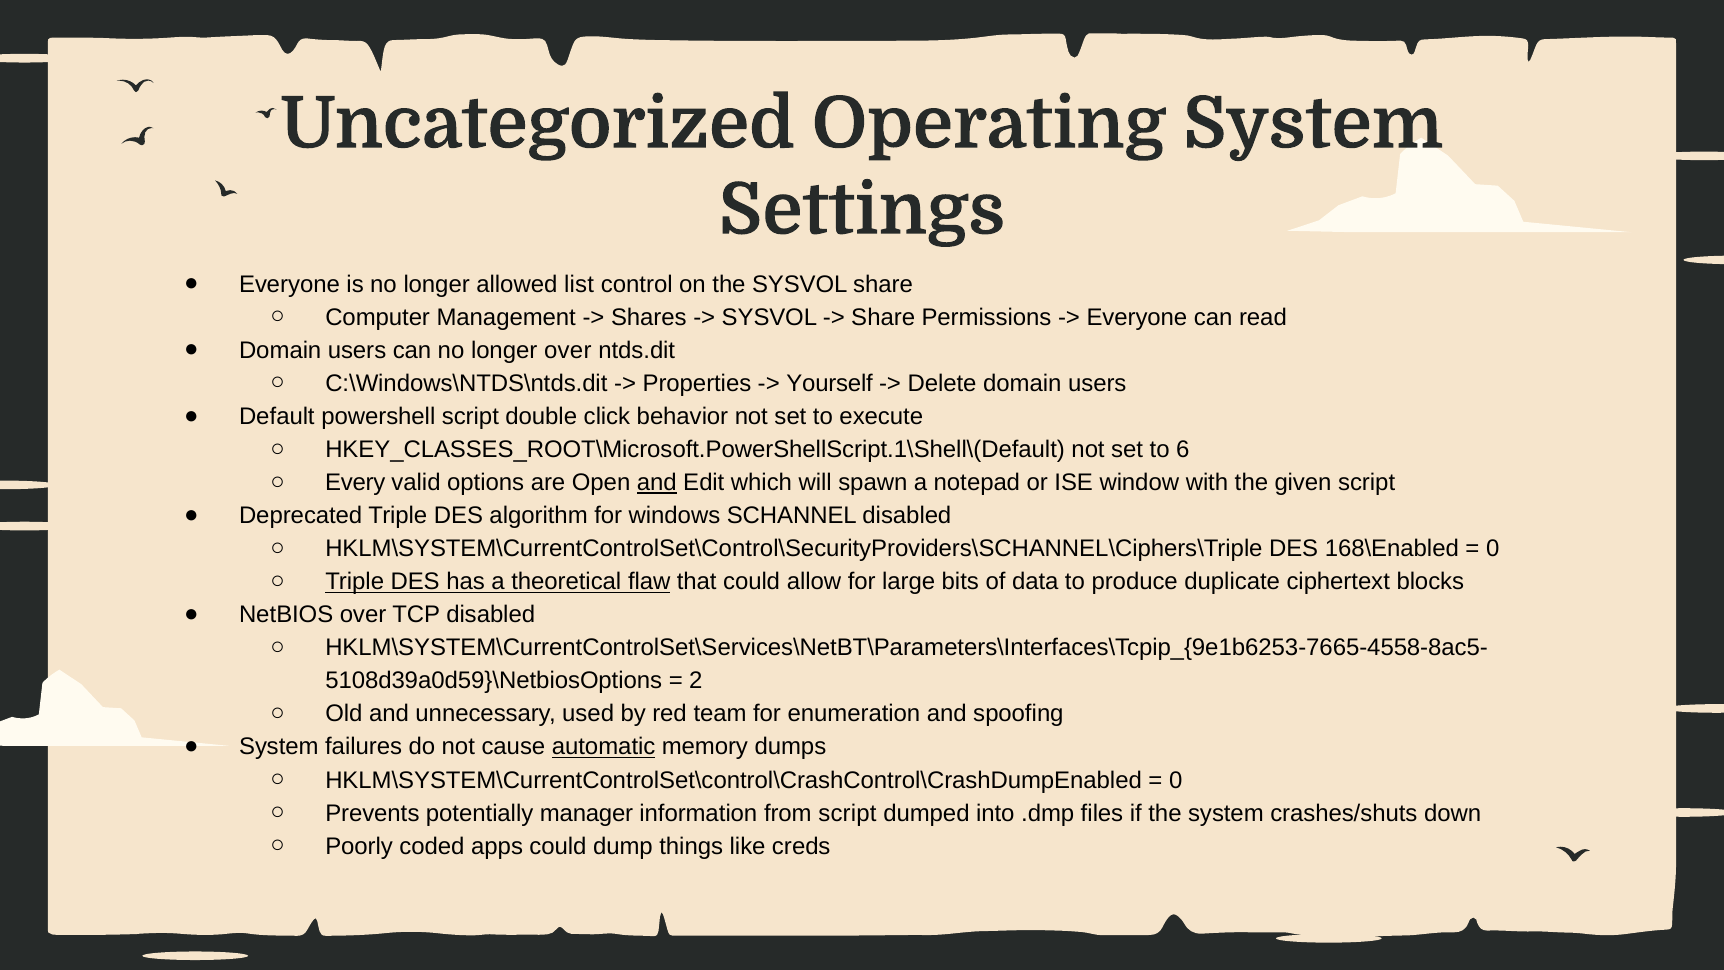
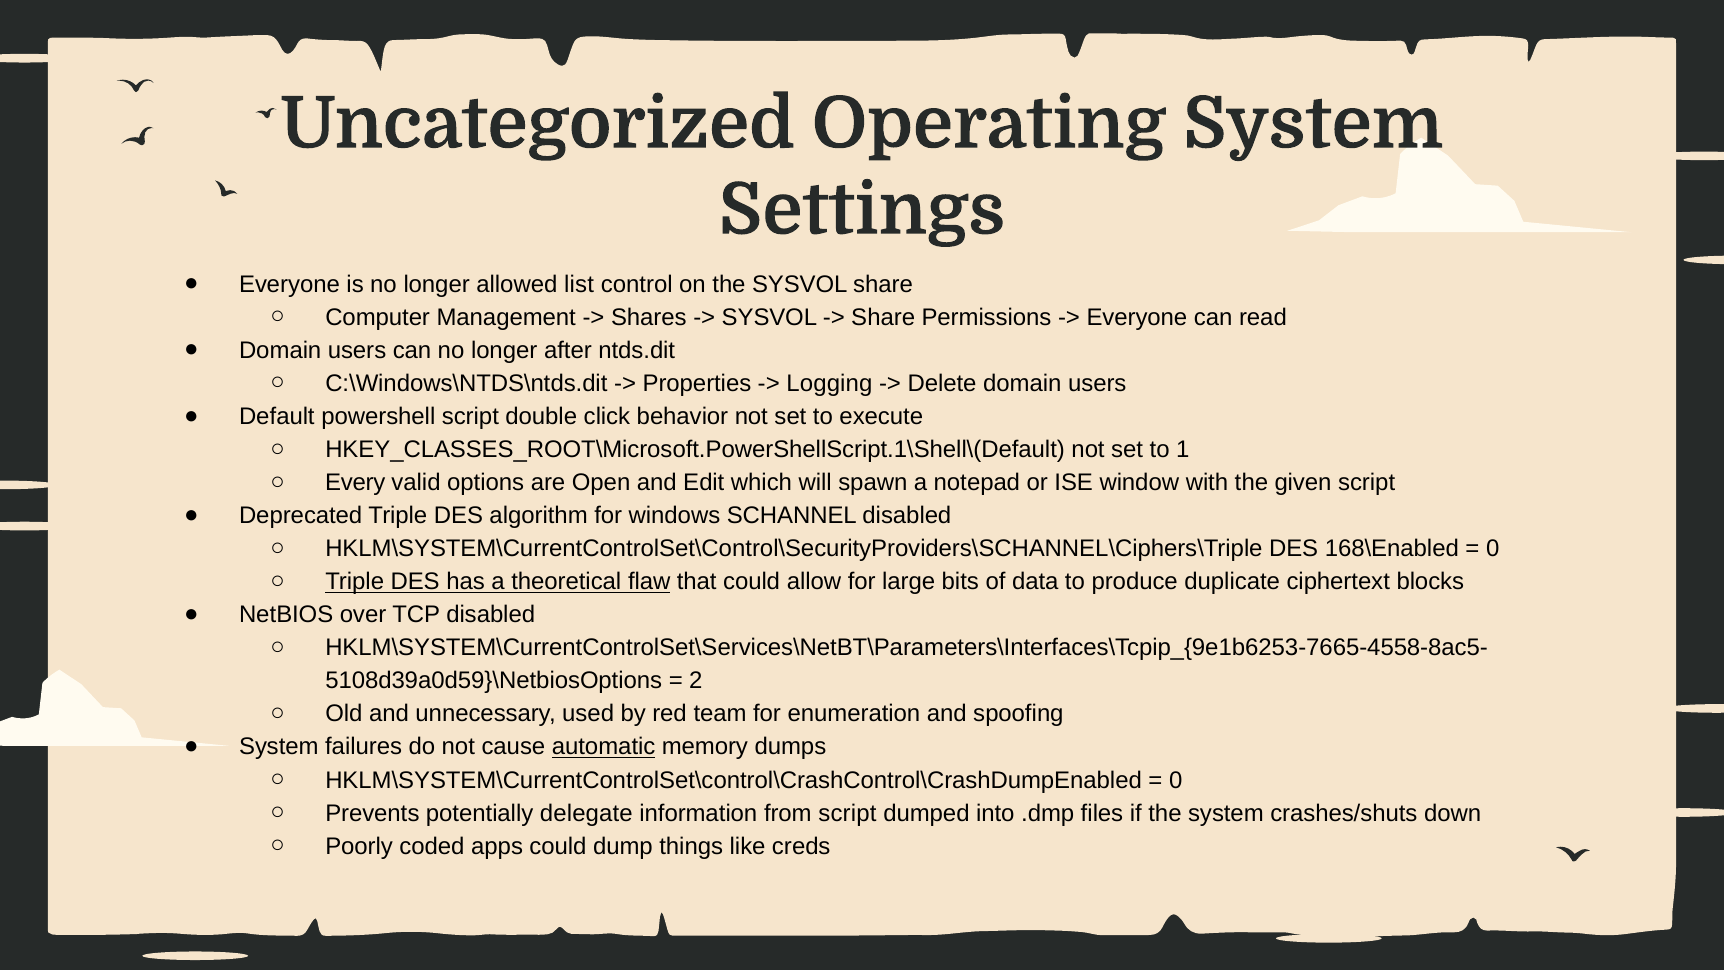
longer over: over -> after (568, 350)
Yourself: Yourself -> Logging (829, 383)
6: 6 -> 1 (1183, 449)
and underline: present -> none (657, 482)
manager: manager -> delegate (586, 813)
